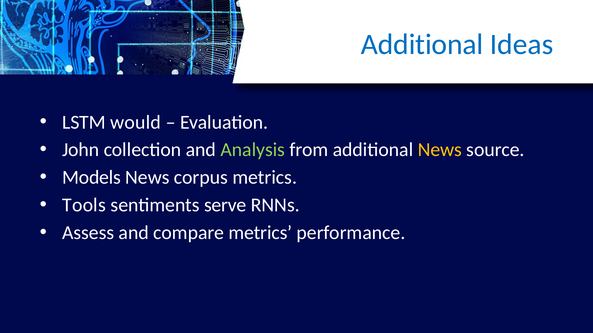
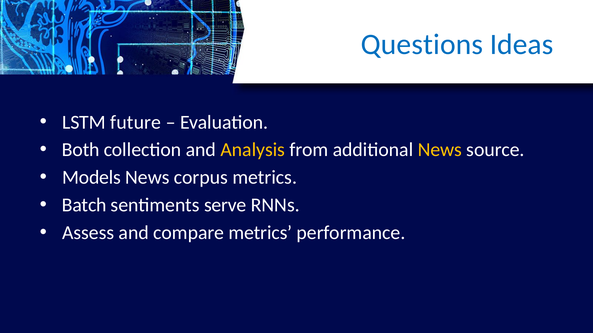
Additional: Additional -> Questions (422, 44)
would: would -> future (136, 122)
John: John -> Both (81, 150)
Analysis colour: light green -> yellow (253, 150)
Tools: Tools -> Batch (84, 205)
